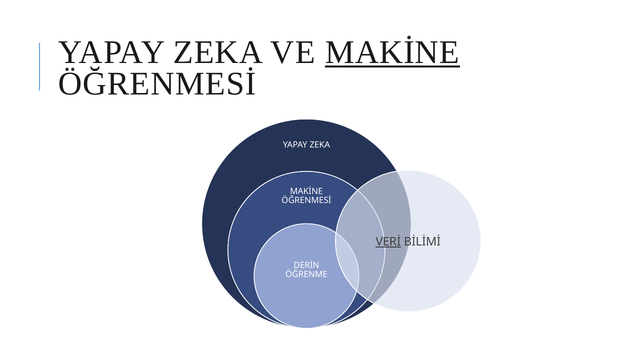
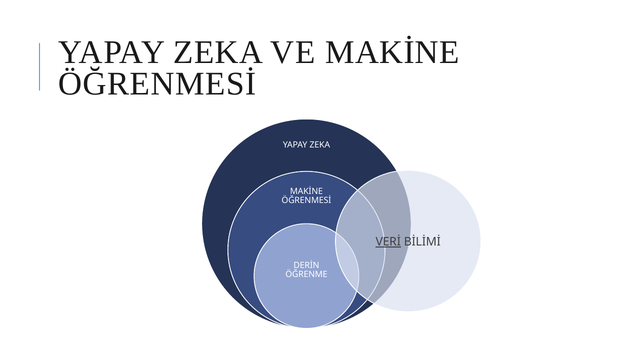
MAKİNE underline: present -> none (392, 52)
